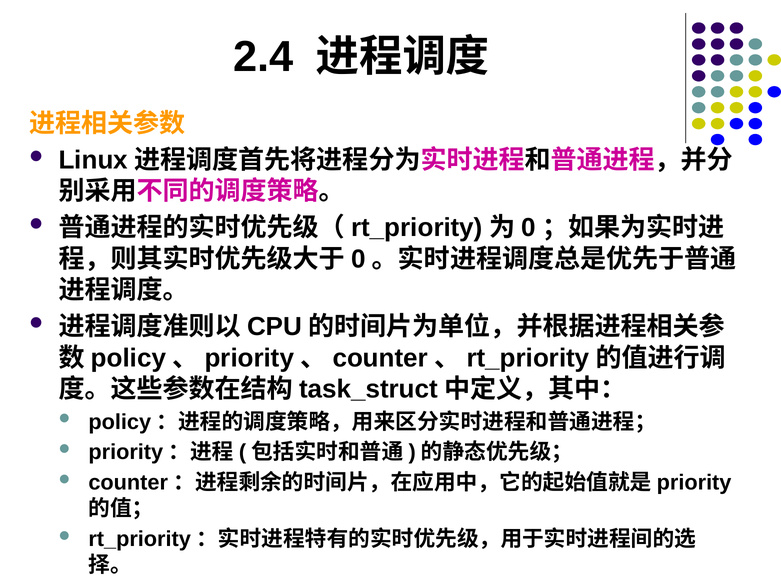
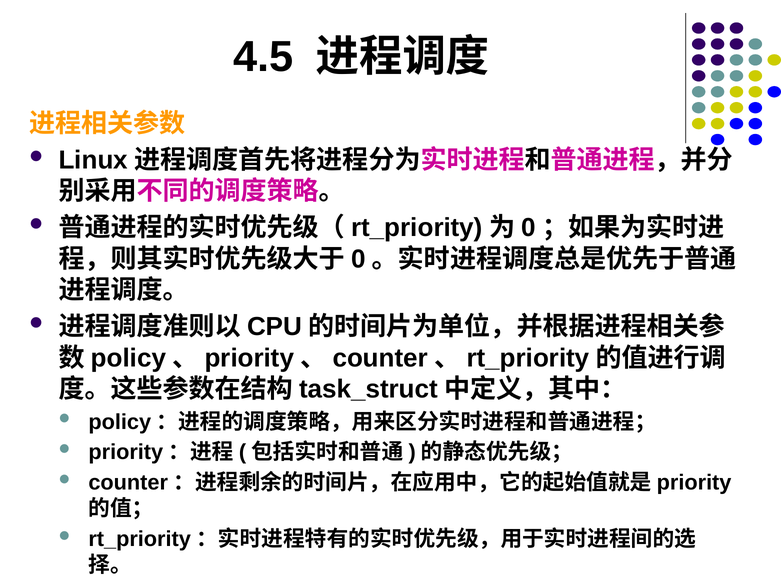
2.4: 2.4 -> 4.5 (263, 57)
